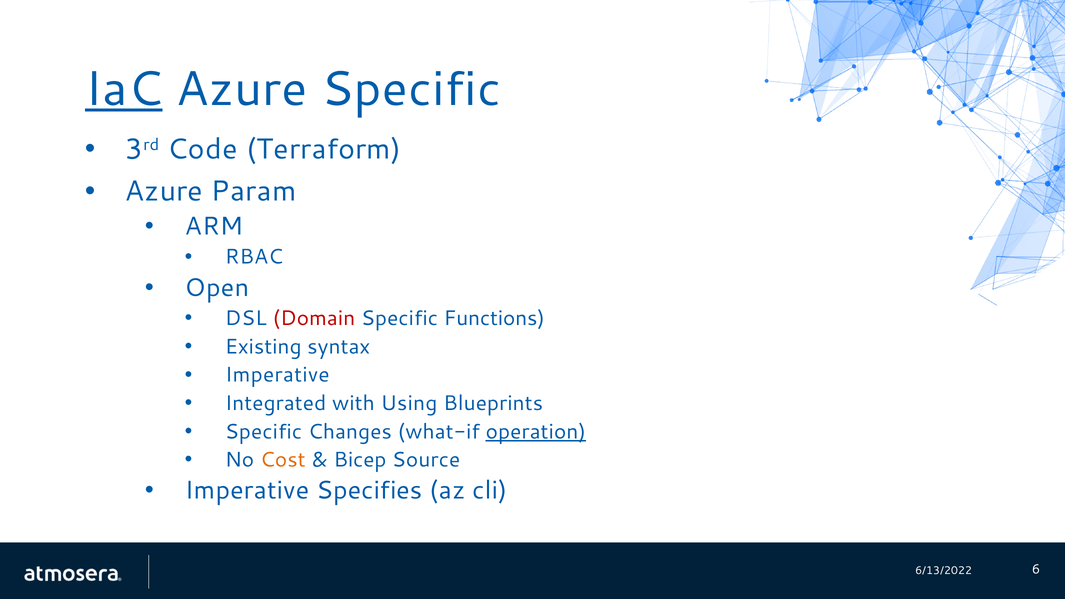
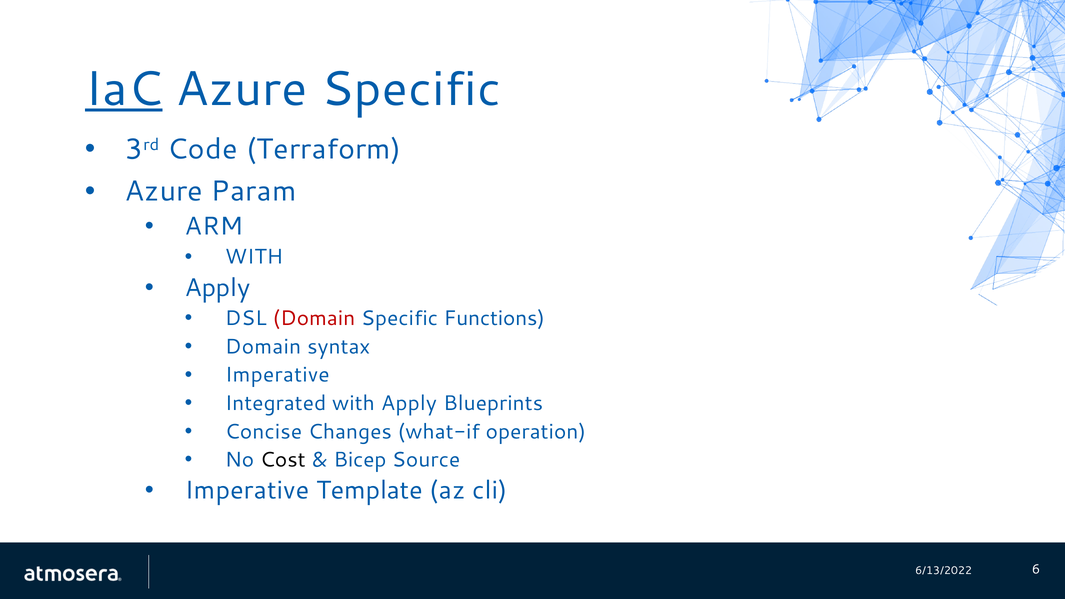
RBAC: RBAC -> WITH (254, 257)
Open: Open -> Apply (217, 288)
Existing: Existing -> Domain (263, 347)
with Using: Using -> Apply (409, 403)
Specific: Specific -> Concise (263, 432)
operation underline: present -> none (536, 432)
Cost colour: orange -> black (283, 460)
Specifies: Specifies -> Template (370, 491)
